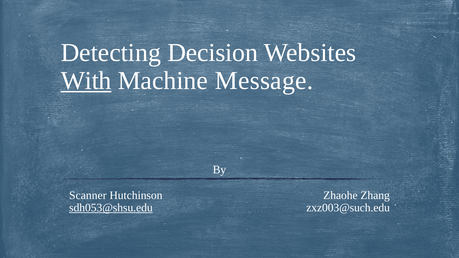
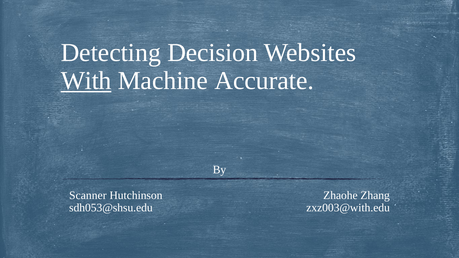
Message: Message -> Accurate (264, 81)
sdh053@shsu.edu underline: present -> none (111, 208)
zxz003@such.edu: zxz003@such.edu -> zxz003@with.edu (348, 208)
